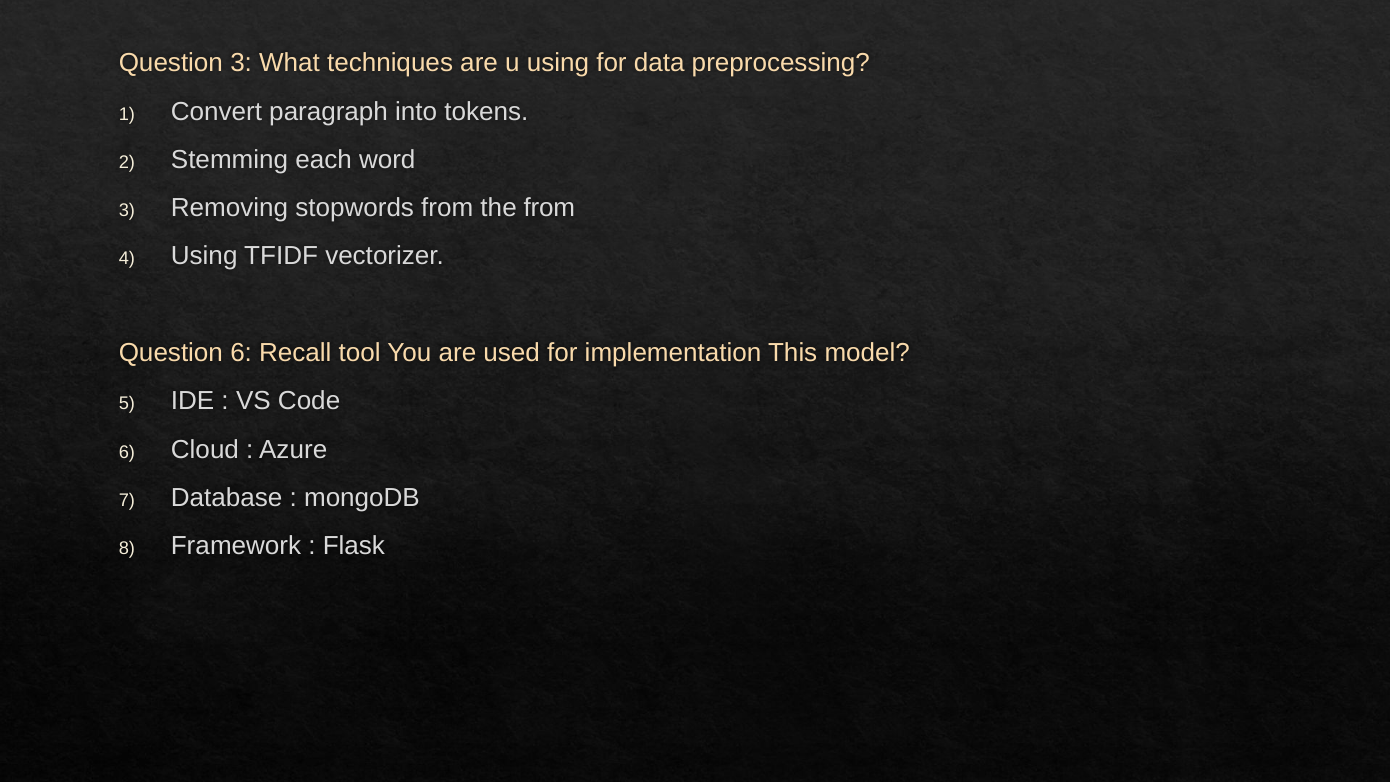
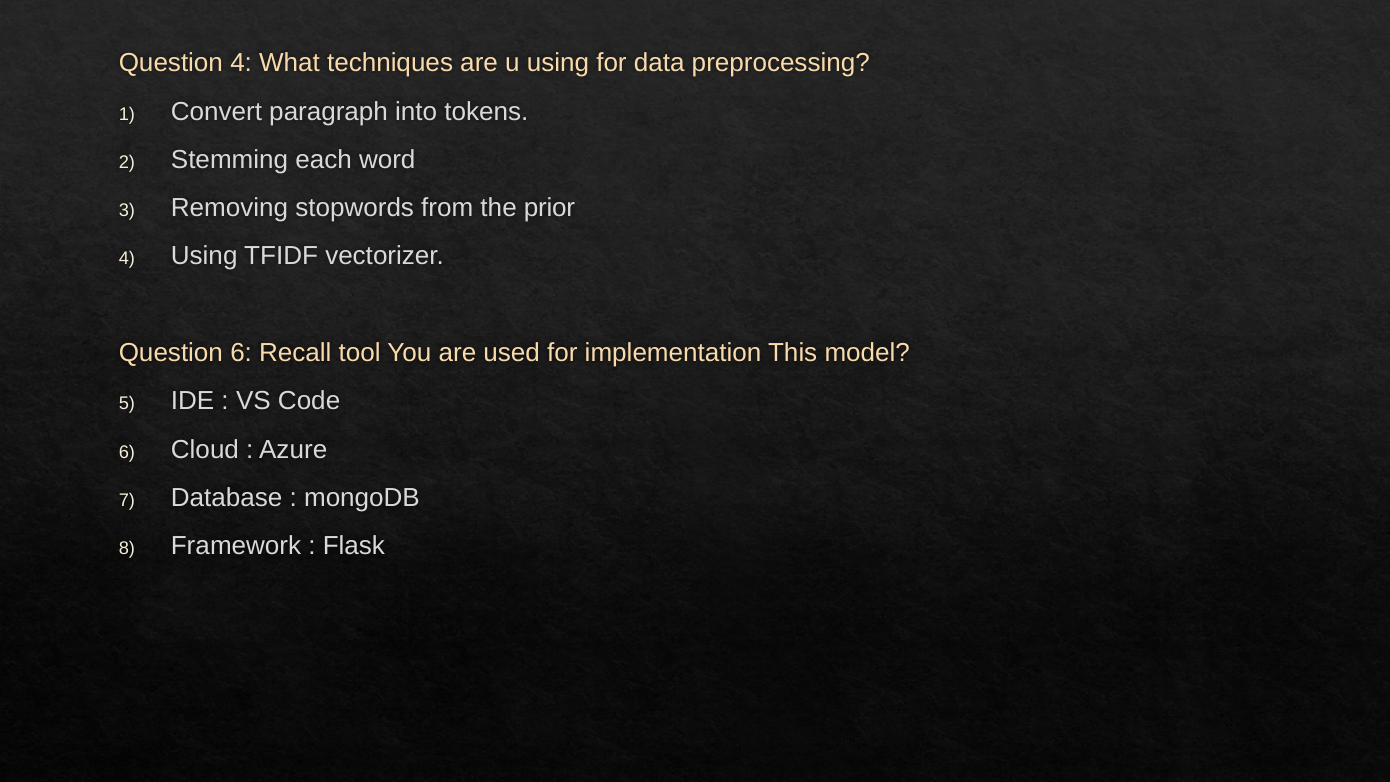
Question 3: 3 -> 4 (241, 63)
the from: from -> prior (549, 208)
